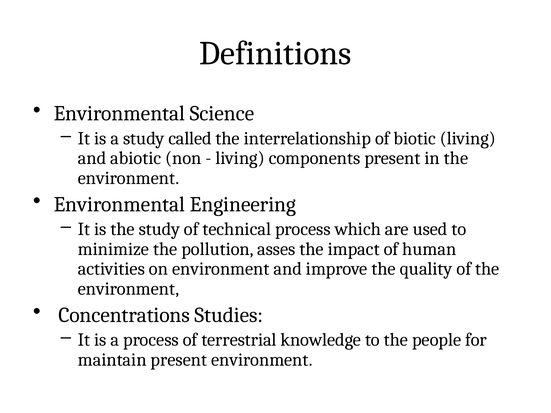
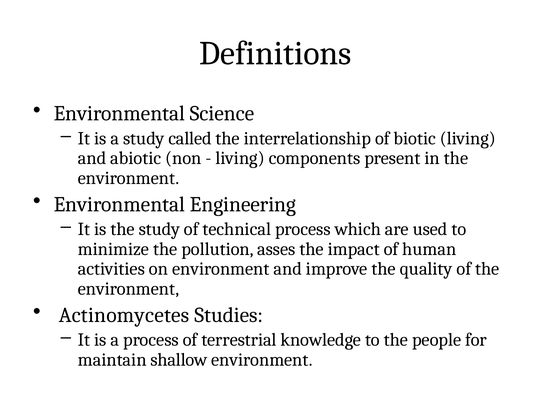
Concentrations: Concentrations -> Actinomycetes (124, 315)
maintain present: present -> shallow (179, 360)
